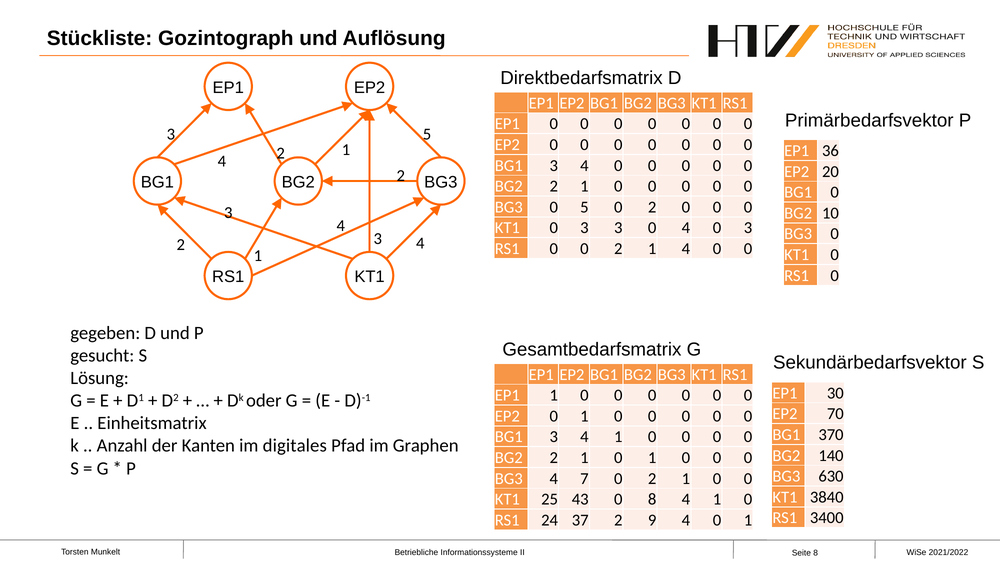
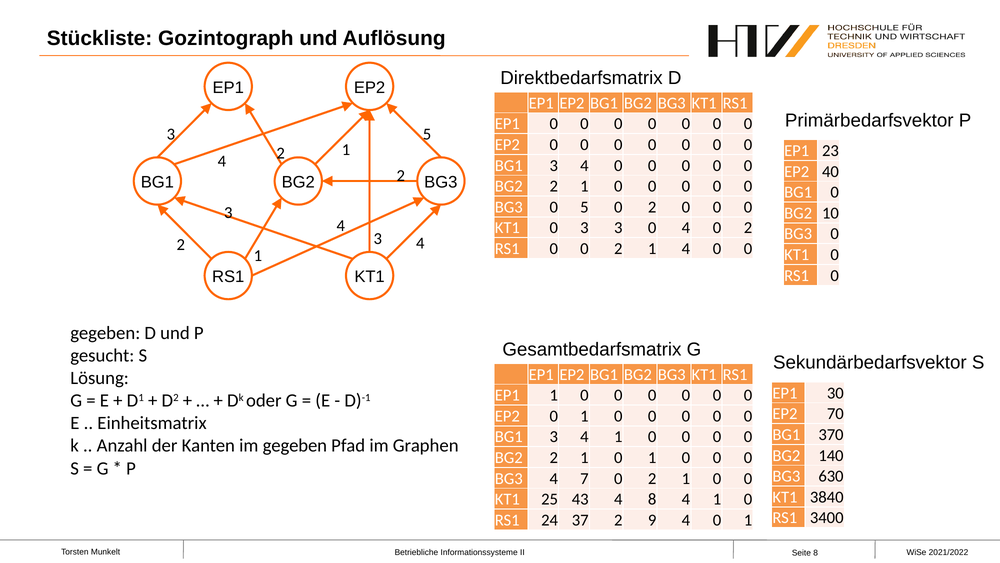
36: 36 -> 23 (831, 151)
20: 20 -> 40 (831, 171)
4 0 3: 3 -> 2 (748, 228)
im digitales: digitales -> gegeben (295, 445)
43 0: 0 -> 4 (618, 499)
